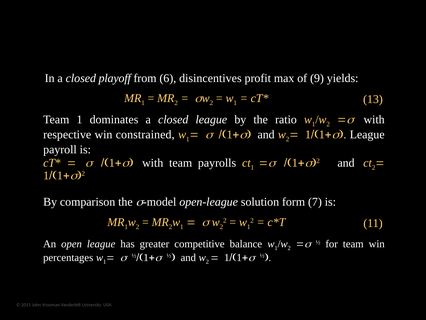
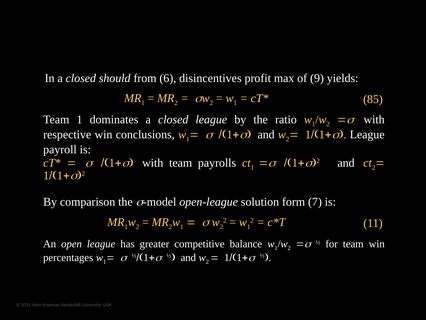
playoff: playoff -> should (115, 78)
13: 13 -> 85 (373, 99)
constrained: constrained -> conclusions (145, 134)
